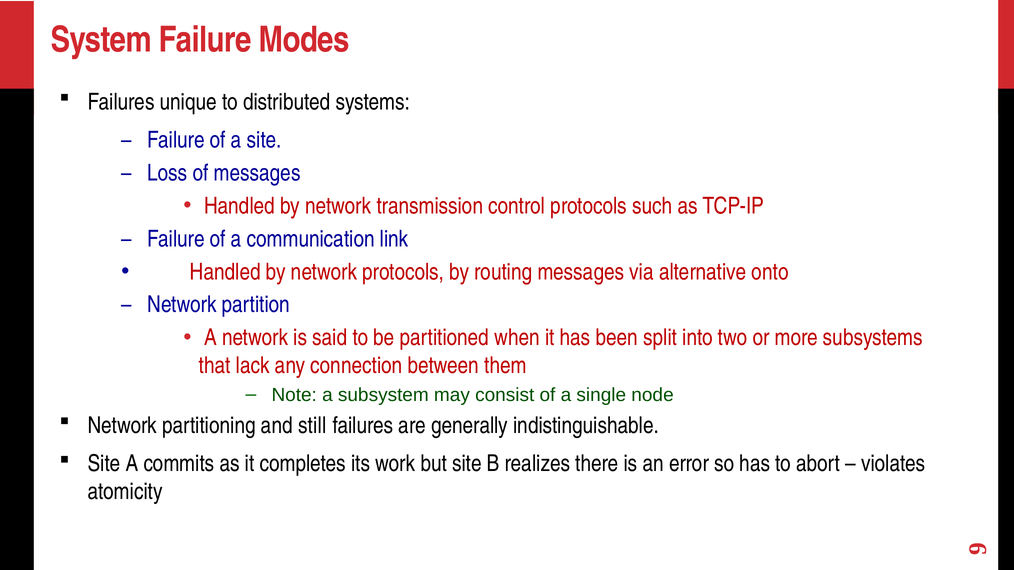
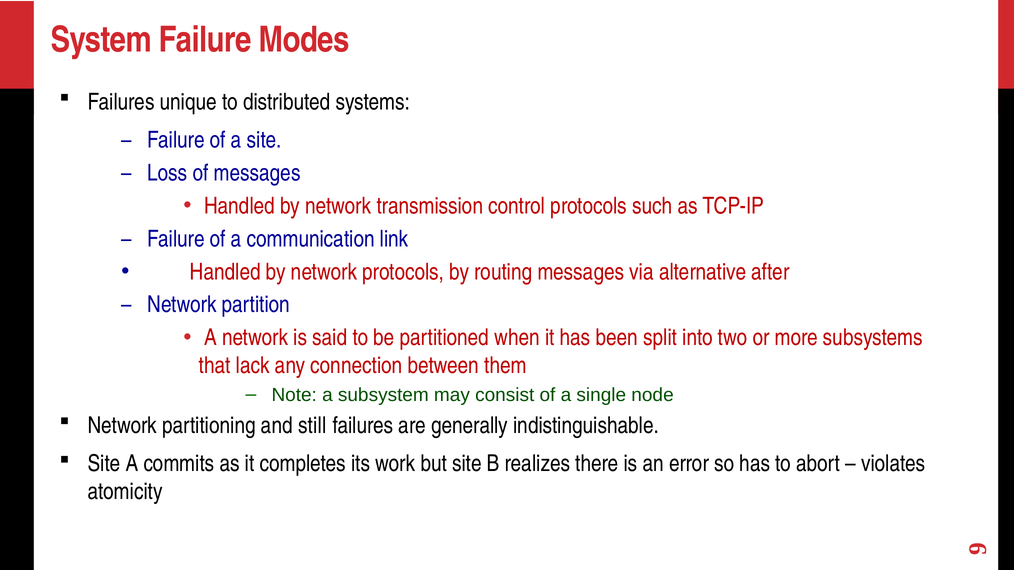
onto: onto -> after (770, 272)
